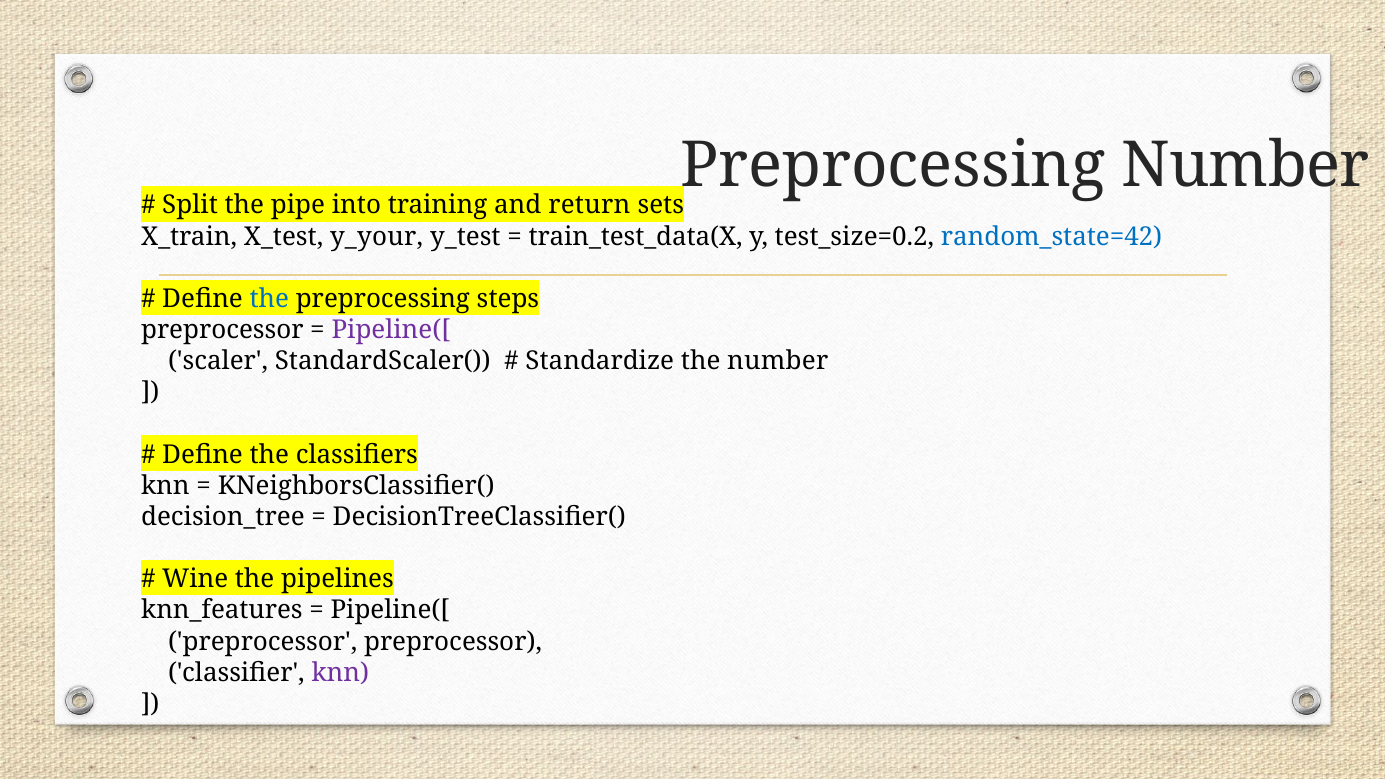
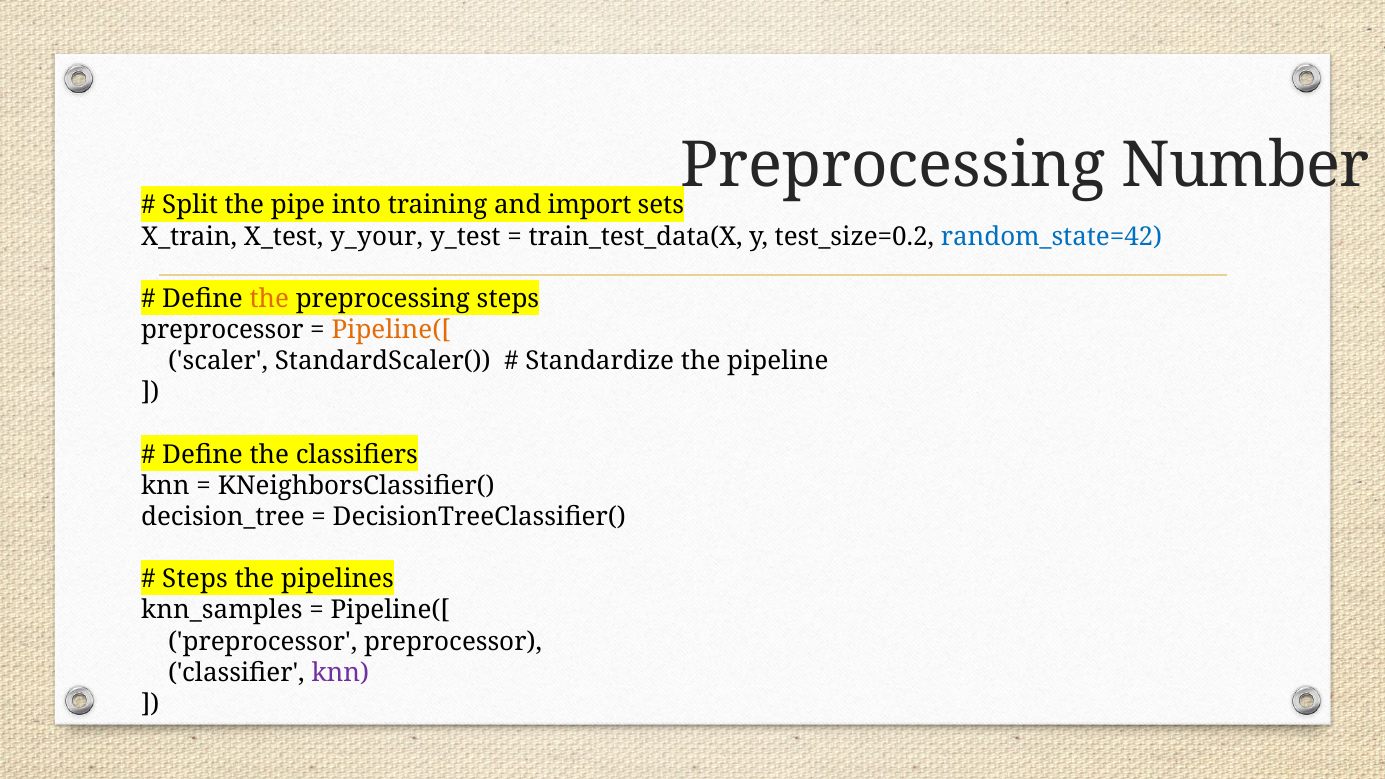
return: return -> import (590, 205)
the colour: blue -> orange (269, 299)
Pipeline([ colour: purple -> orange (391, 330)
the number: number -> pipeline (778, 361)
Wine: Wine -> Steps (195, 579)
knn_features: knn_features -> knn_samples (222, 610)
